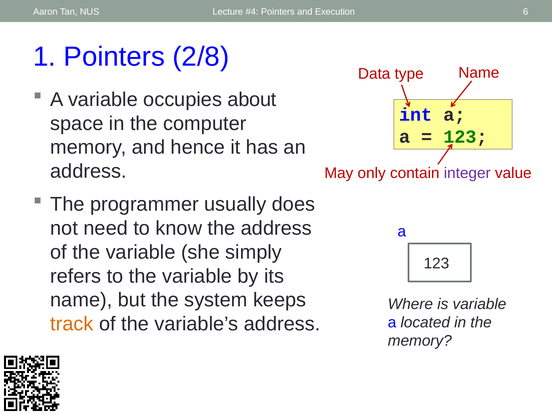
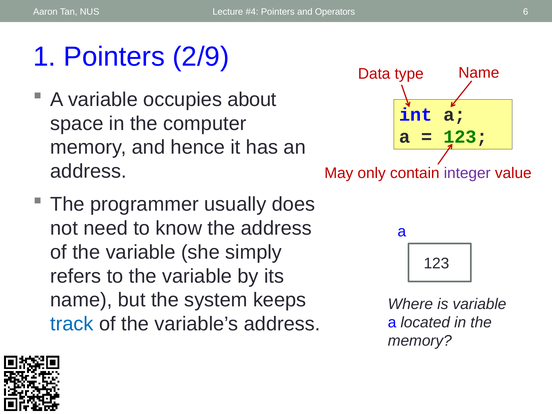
Execution: Execution -> Operators (335, 12)
2/8: 2/8 -> 2/9 (201, 57)
track colour: orange -> blue (72, 324)
